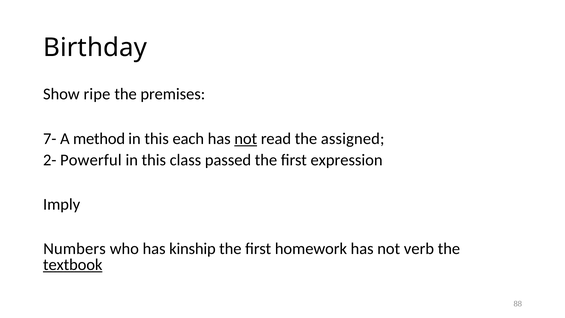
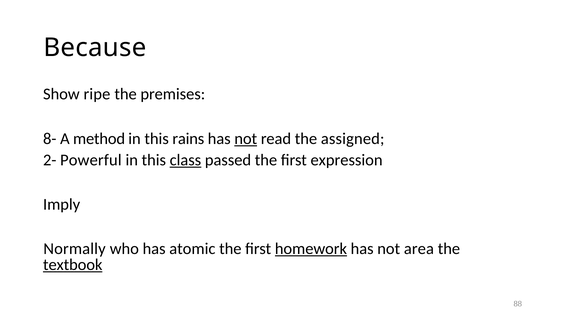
Birthday: Birthday -> Because (95, 47)
7-: 7- -> 8- (50, 139)
each: each -> rains (188, 139)
class underline: none -> present (185, 160)
Numbers: Numbers -> Normally (75, 249)
kinship: kinship -> atomic (192, 249)
homework underline: none -> present (311, 249)
verb: verb -> area (419, 249)
